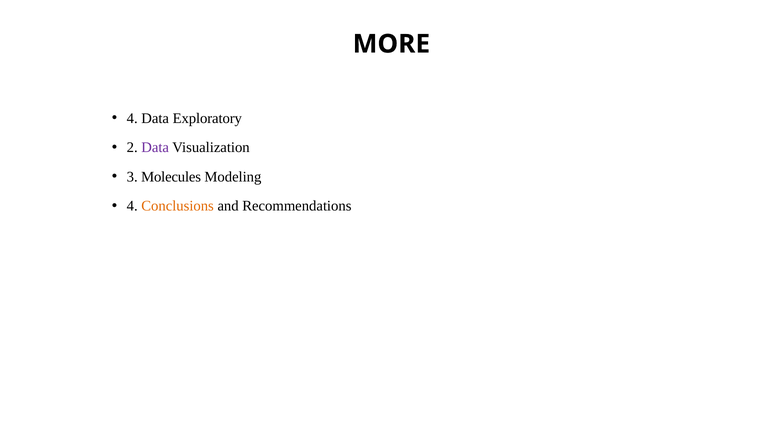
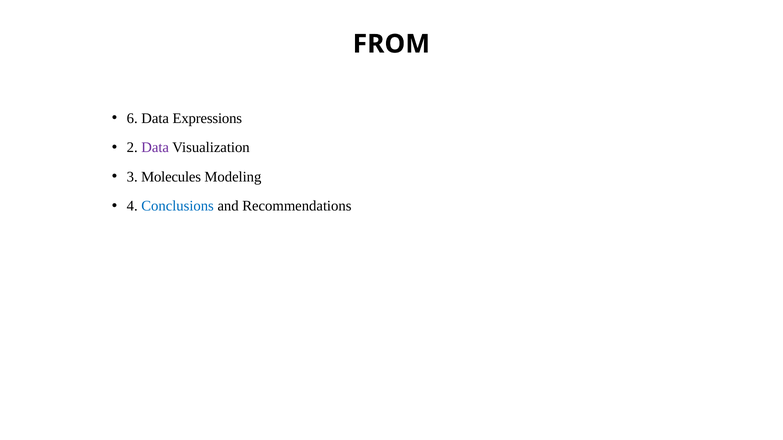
MORE: MORE -> FROM (391, 44)
4: 4 -> 6 (132, 118)
Exploratory: Exploratory -> Expressions (207, 118)
Conclusions colour: orange -> blue (178, 206)
